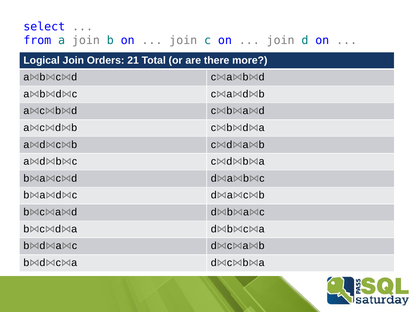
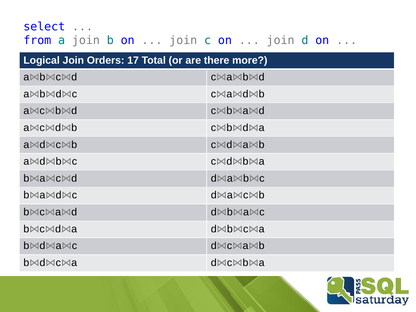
21: 21 -> 17 (133, 60)
